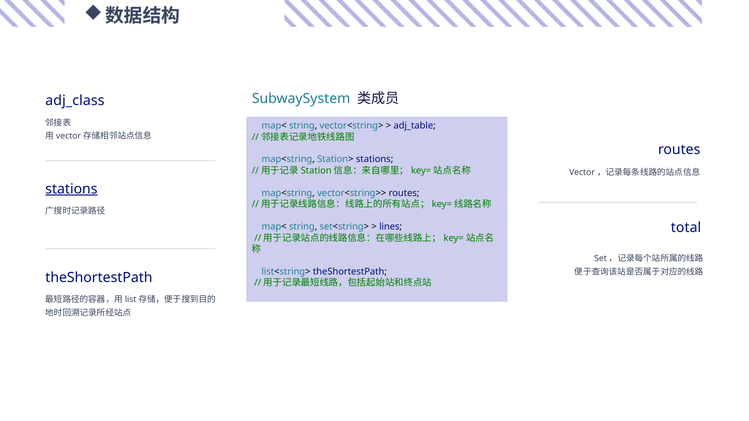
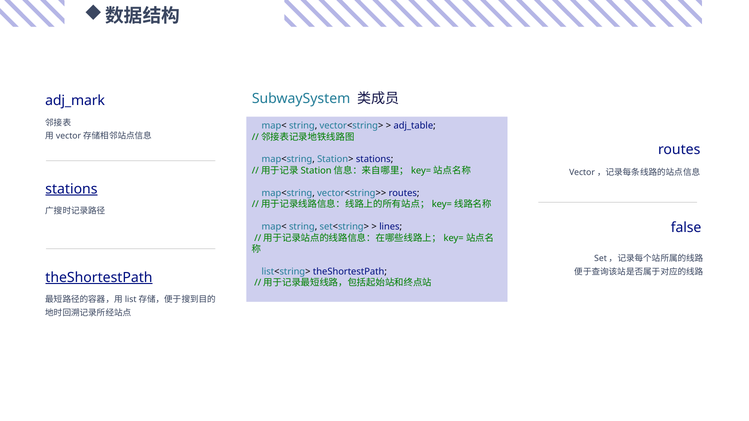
adj_class: adj_class -> adj_mark (75, 101)
total: total -> false (686, 228)
theShortestPath underline: none -> present (99, 278)
